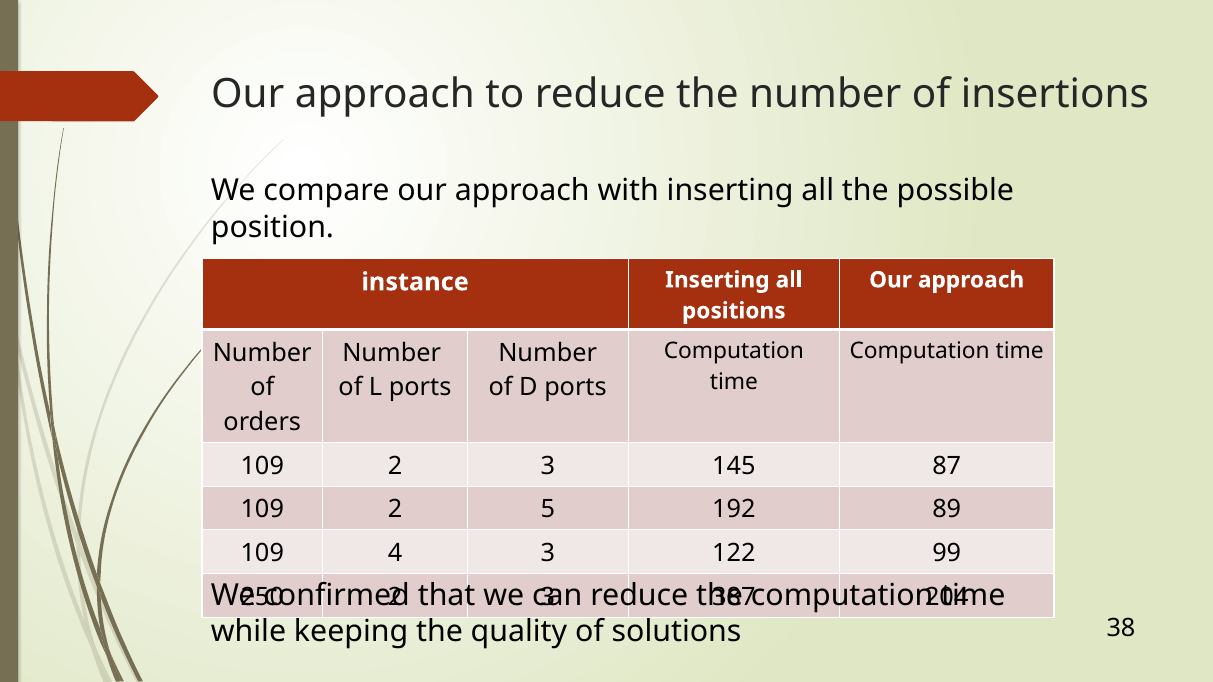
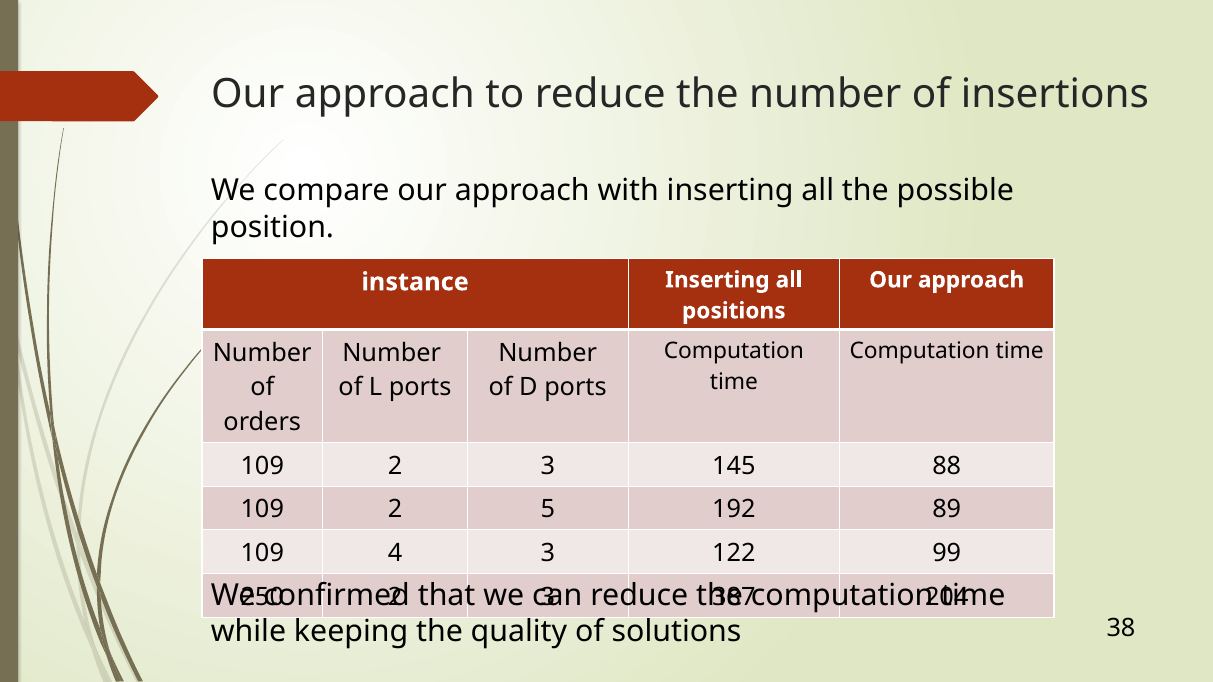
87: 87 -> 88 (947, 466)
